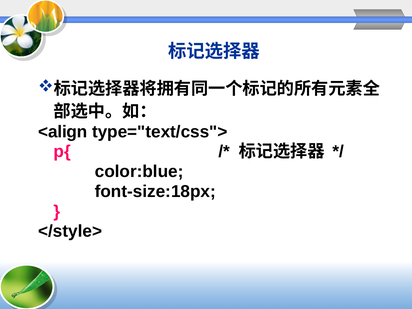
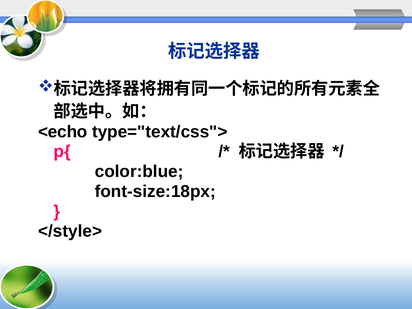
<align: <align -> <echo (63, 132)
